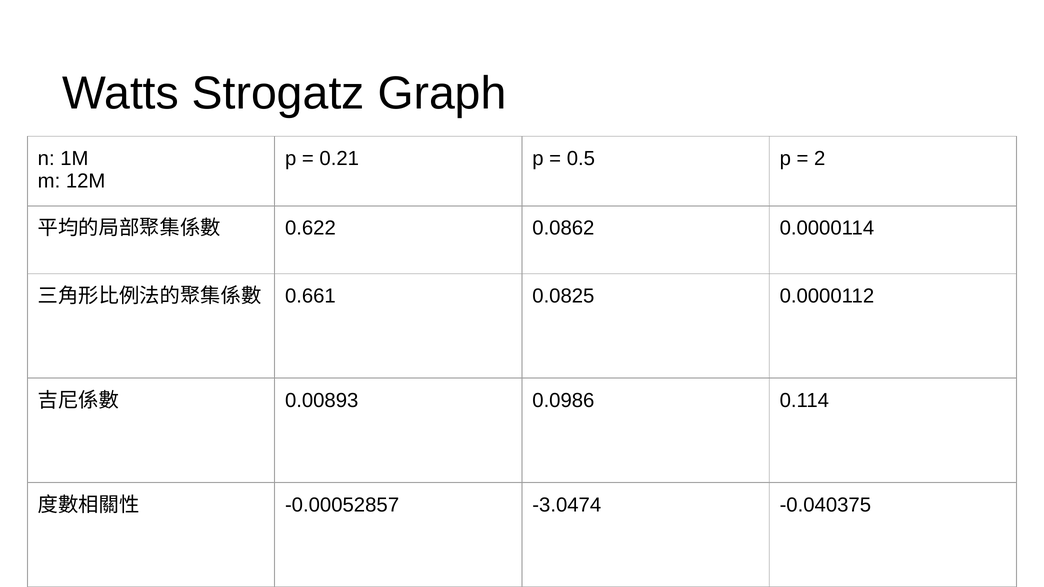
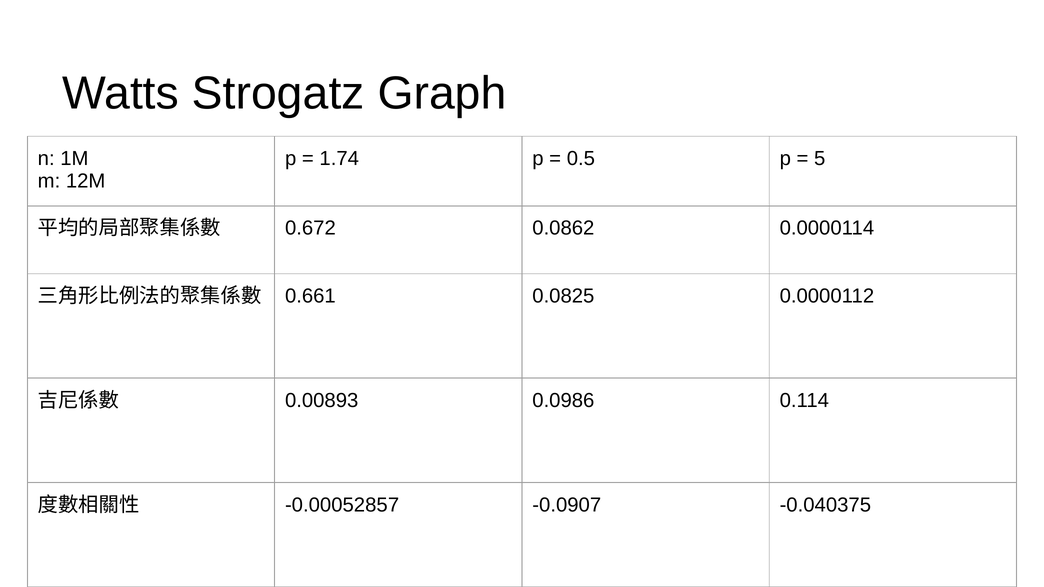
0.21: 0.21 -> 1.74 (339, 158)
2: 2 -> 5 (820, 158)
0.622: 0.622 -> 0.672 (310, 228)
-3.0474: -3.0474 -> -0.0907 (567, 505)
